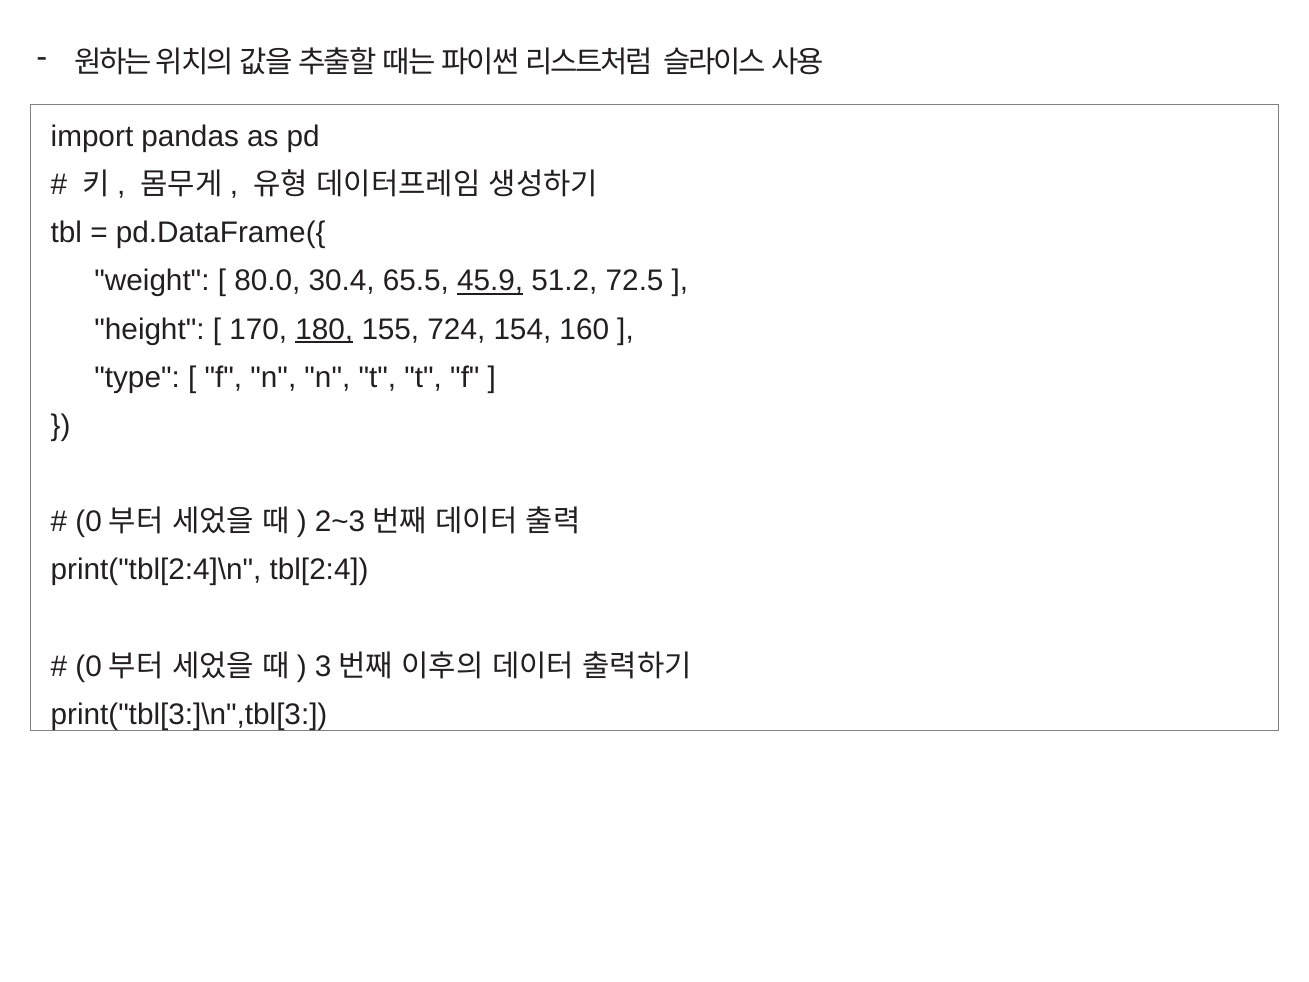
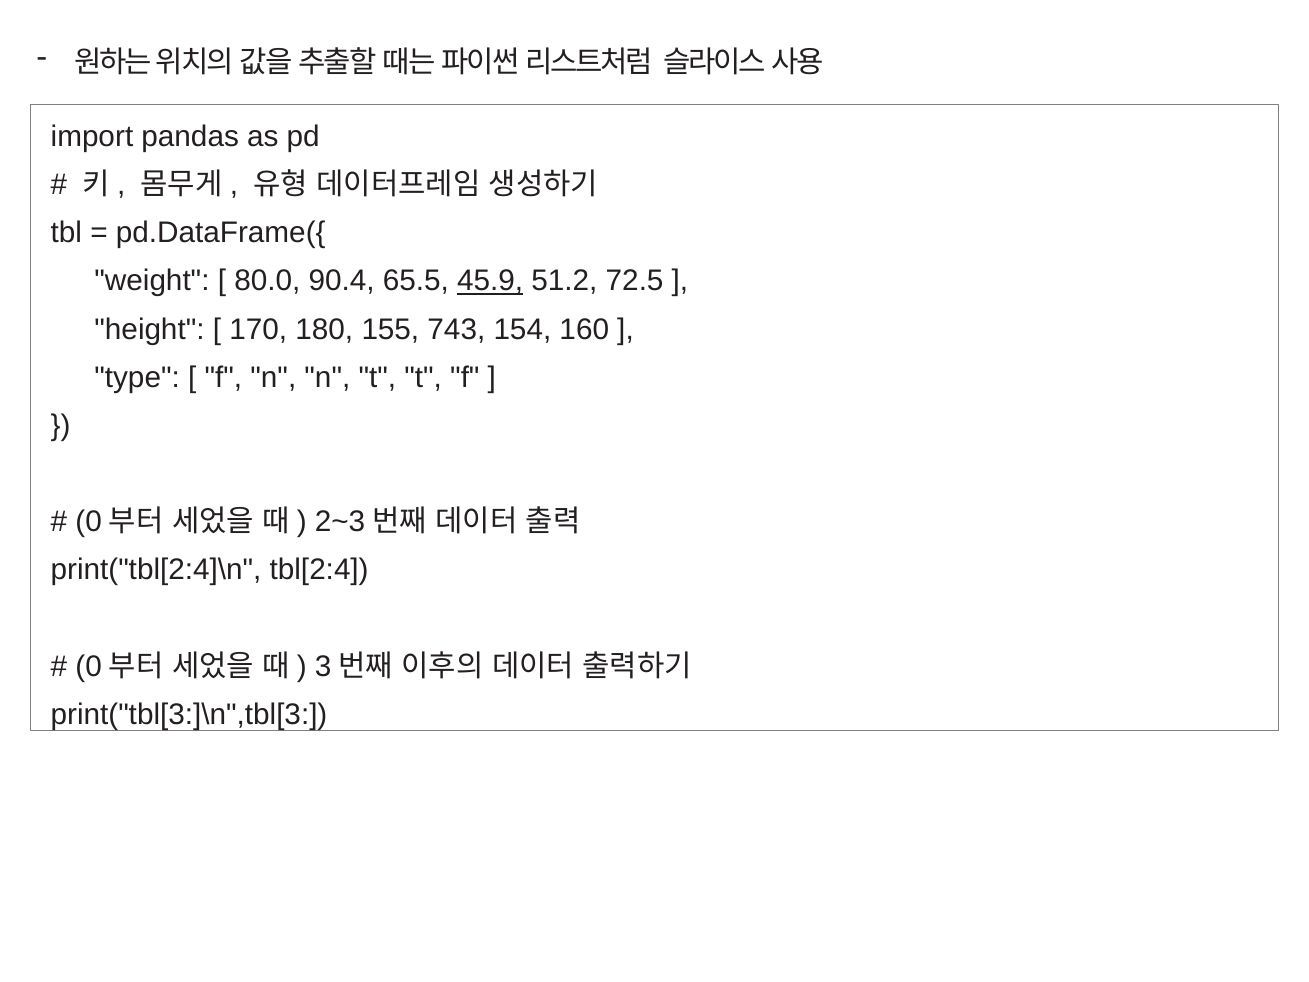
30.4: 30.4 -> 90.4 (342, 281)
180 underline: present -> none (324, 329)
724: 724 -> 743 (456, 329)
